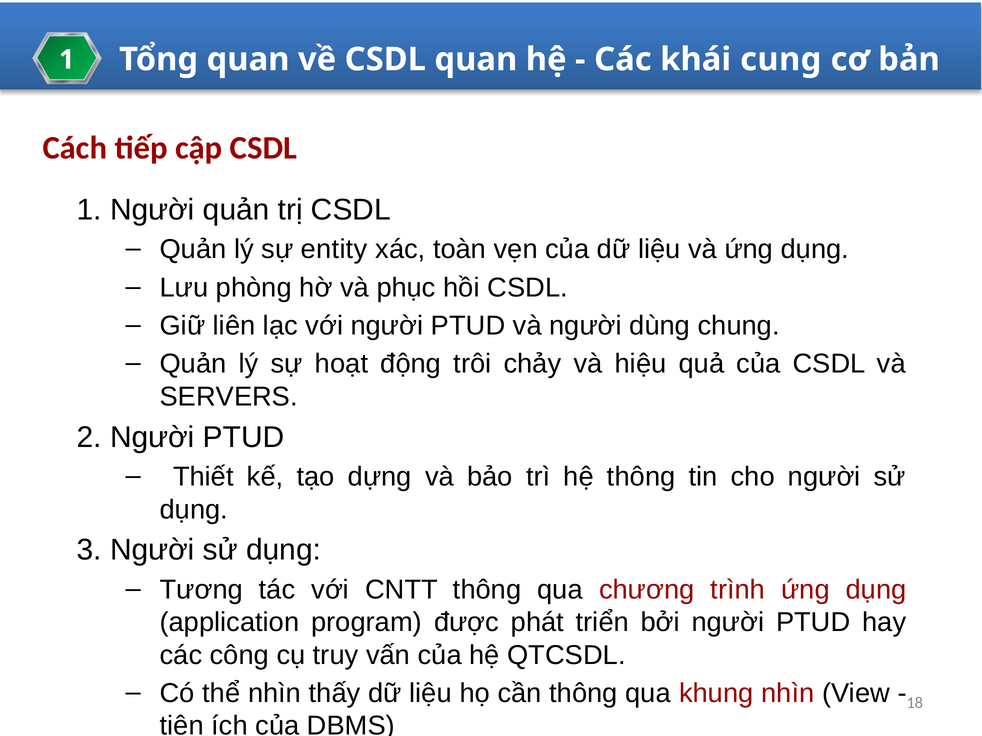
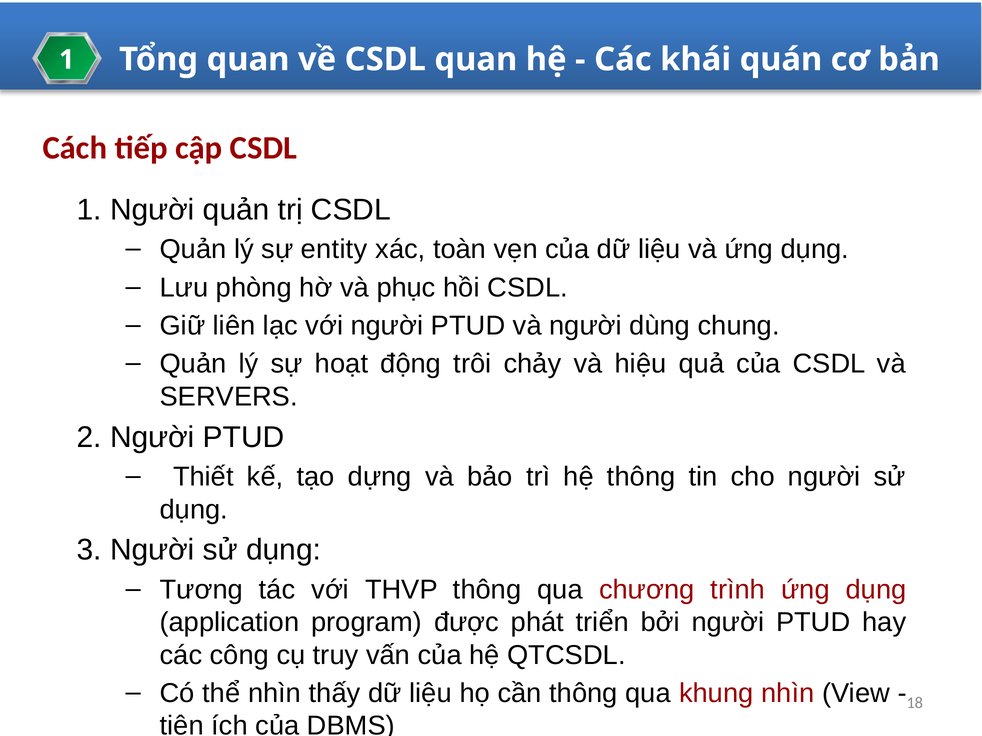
cung: cung -> quán (781, 59)
CNTT: CNTT -> THVP (401, 590)
